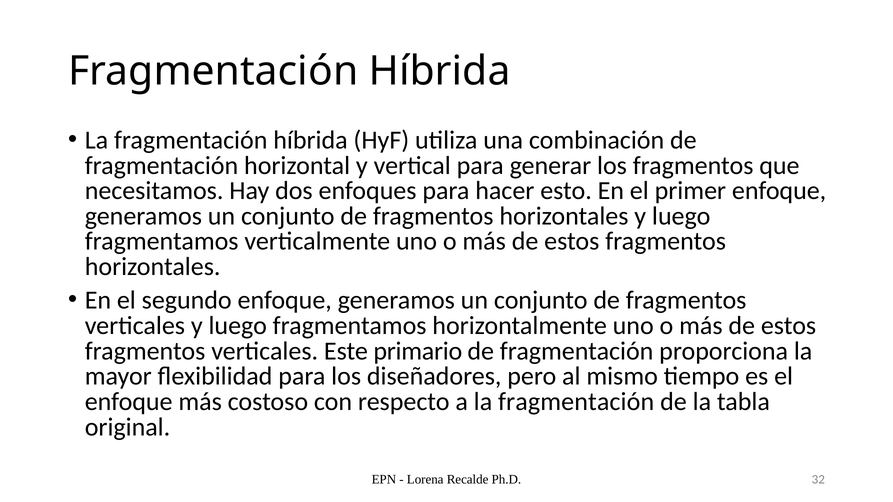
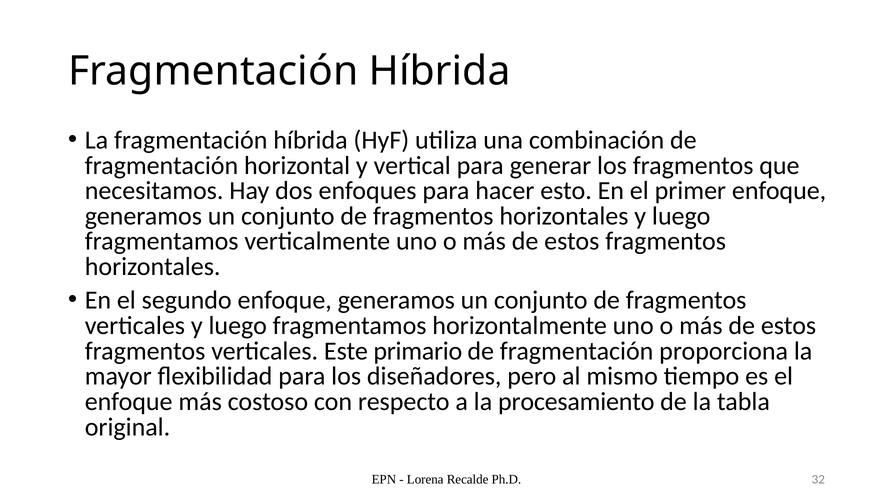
a la fragmentación: fragmentación -> procesamiento (576, 402)
